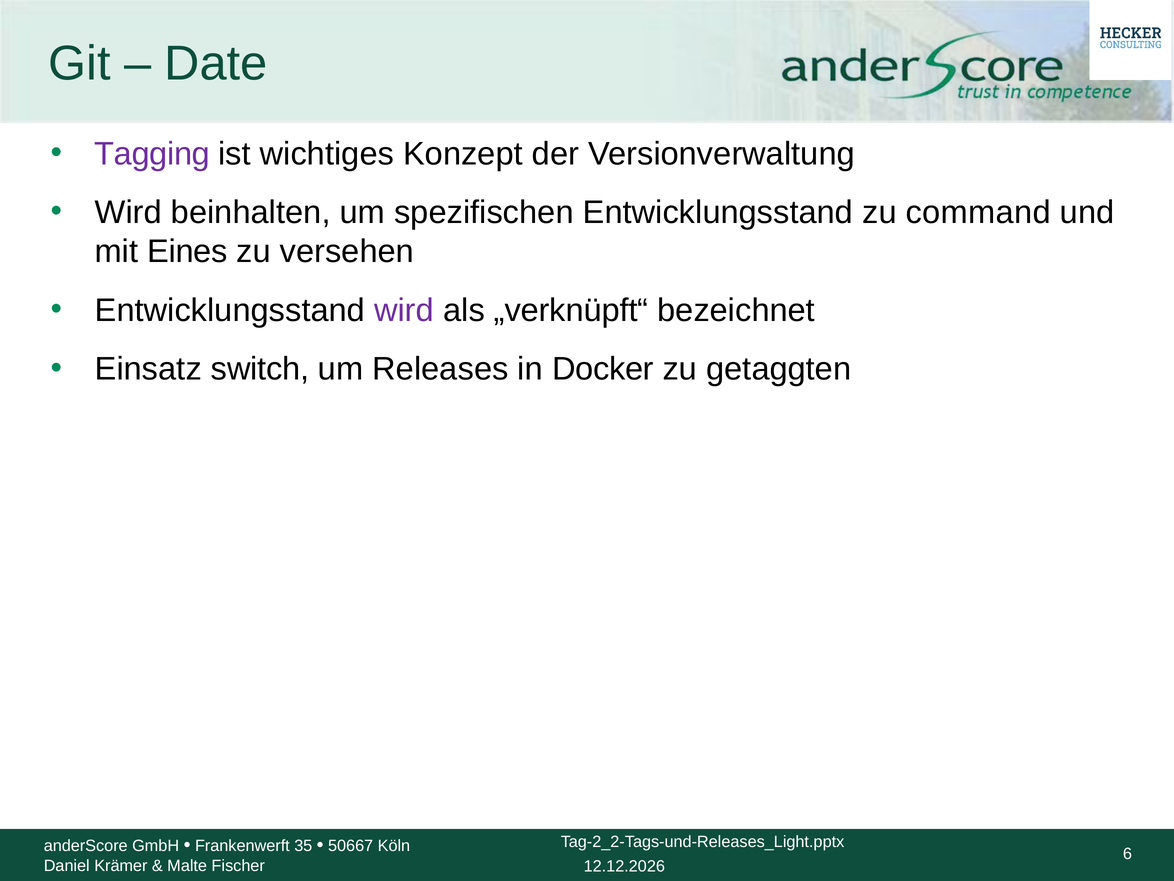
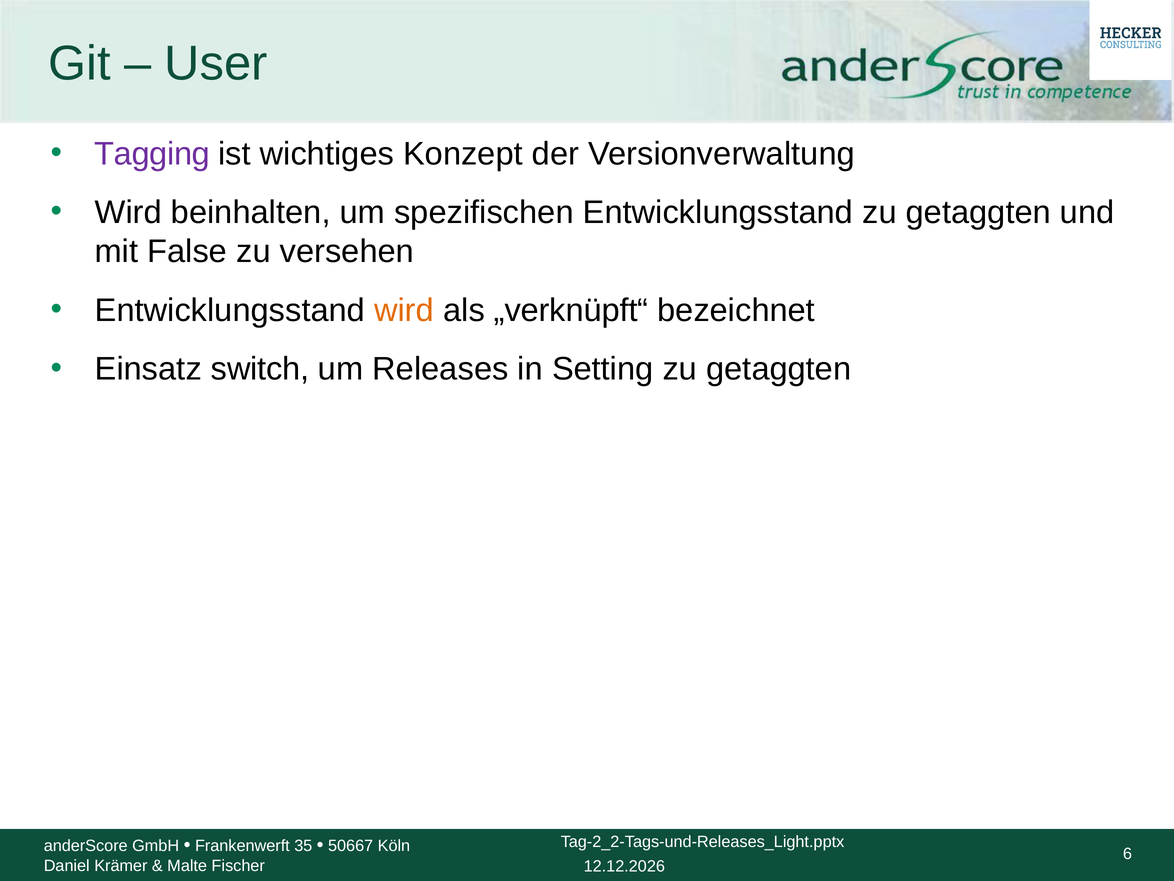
Date: Date -> User (216, 63)
Entwicklungsstand zu command: command -> getaggten (978, 212)
Eines: Eines -> False (187, 252)
wird colour: purple -> orange (404, 310)
Docker: Docker -> Setting (603, 369)
